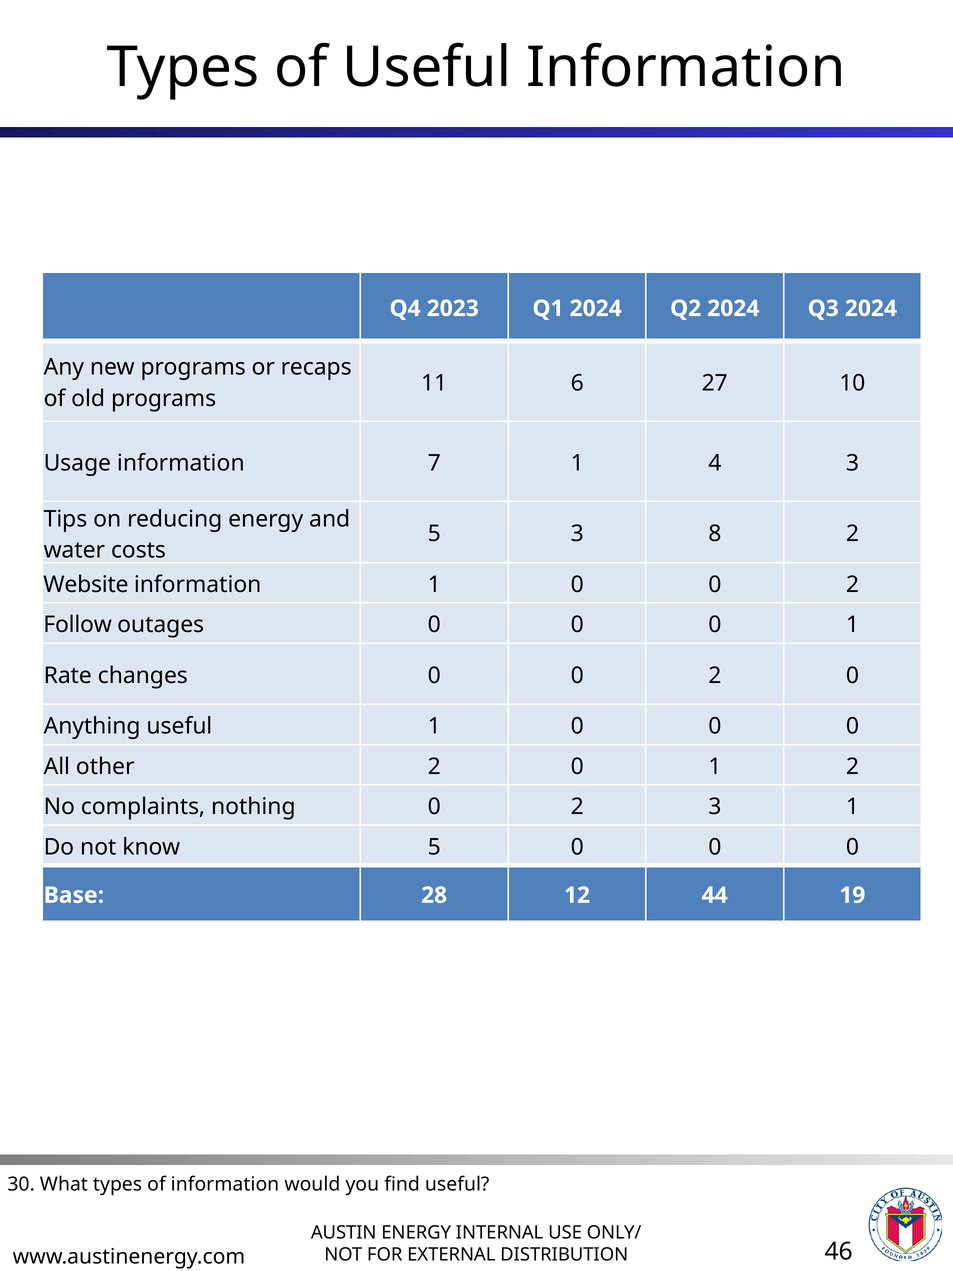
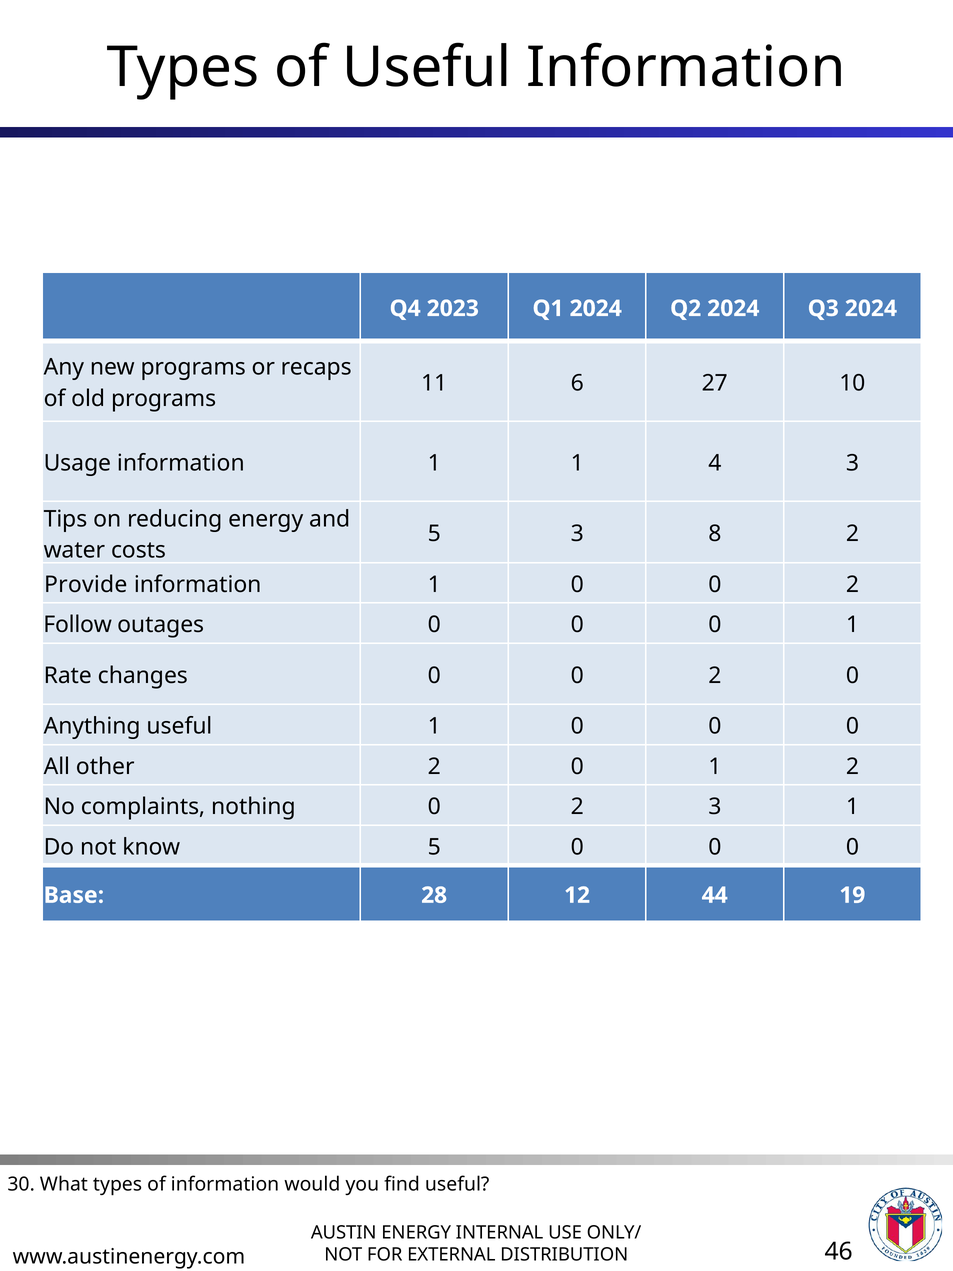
Usage information 7: 7 -> 1 (434, 463)
Website: Website -> Provide (86, 584)
